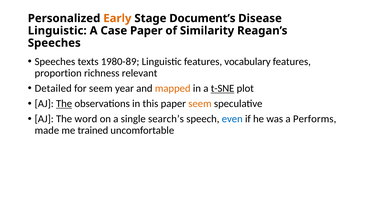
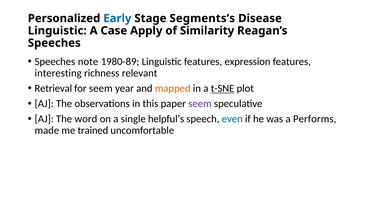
Early colour: orange -> blue (117, 18)
Document’s: Document’s -> Segments’s (202, 18)
Case Paper: Paper -> Apply (146, 31)
texts: texts -> note (88, 62)
vocabulary: vocabulary -> expression (247, 62)
proportion: proportion -> interesting (58, 73)
Detailed: Detailed -> Retrieval (53, 89)
The underline: present -> none (64, 104)
seem colour: orange -> purple (200, 104)
search’s: search’s -> helpful’s (166, 119)
